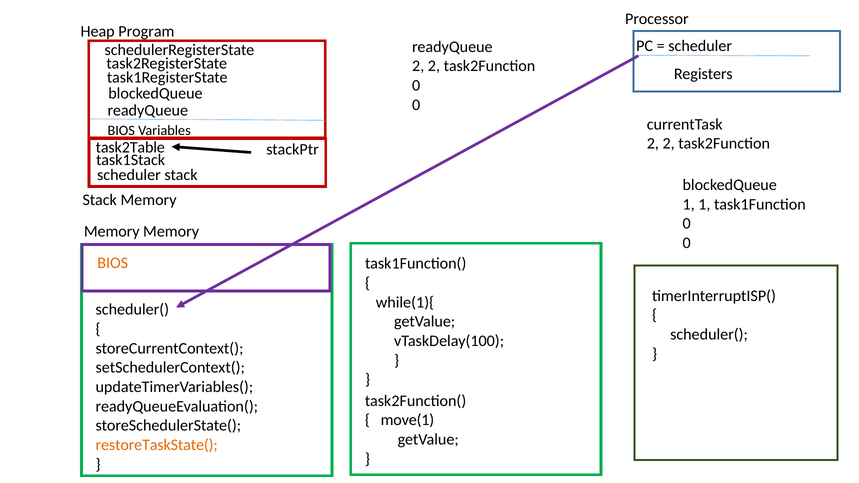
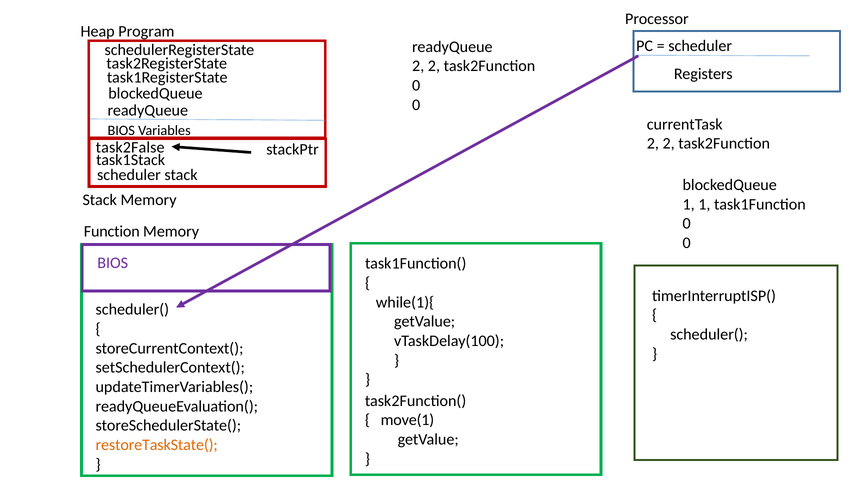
task2Table: task2Table -> task2False (130, 148)
Memory: Memory -> Function (112, 232)
BIOS colour: orange -> purple (113, 263)
